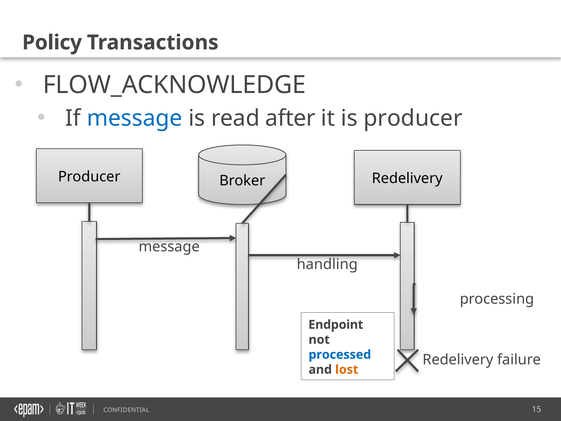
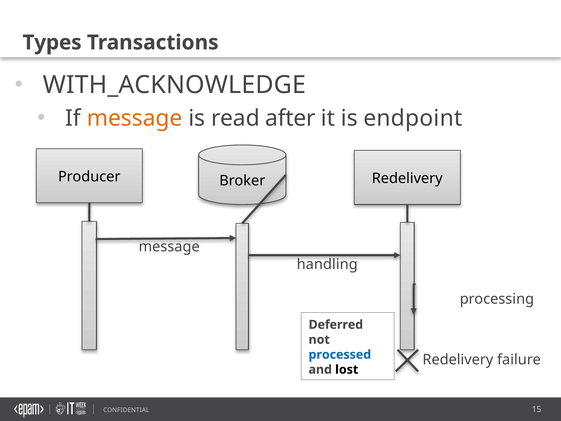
Policy: Policy -> Types (52, 43)
FLOW_ACKNOWLEDGE: FLOW_ACKNOWLEDGE -> WITH_ACKNOWLEDGE (174, 85)
message colour: blue -> orange (135, 118)
is producer: producer -> endpoint (413, 118)
Endpoint: Endpoint -> Deferred (336, 325)
lost colour: orange -> black (347, 369)
